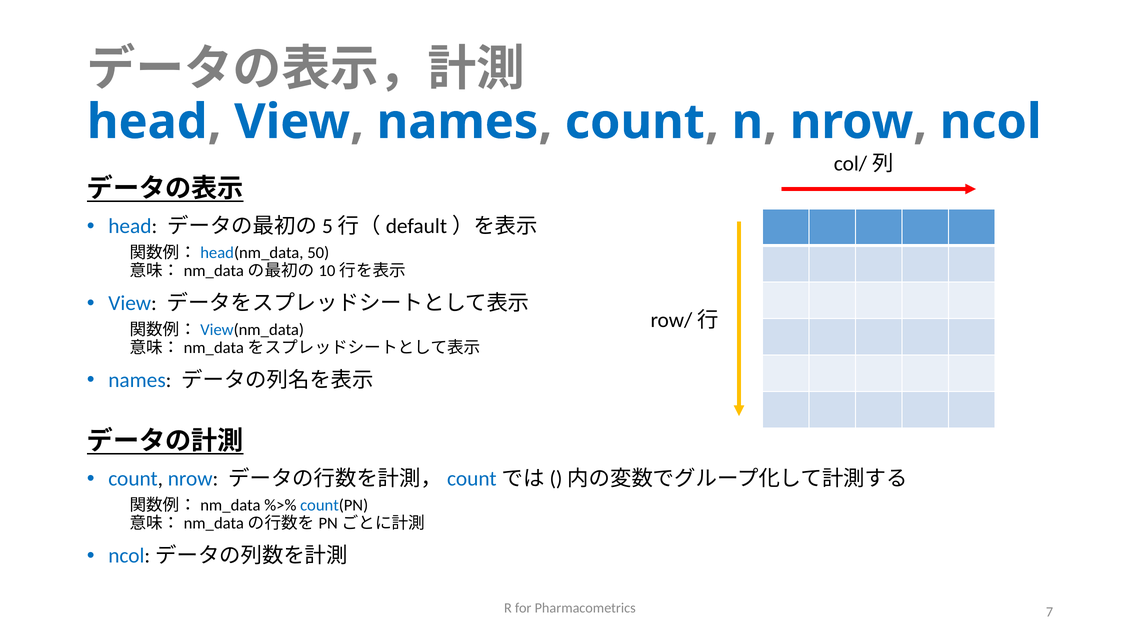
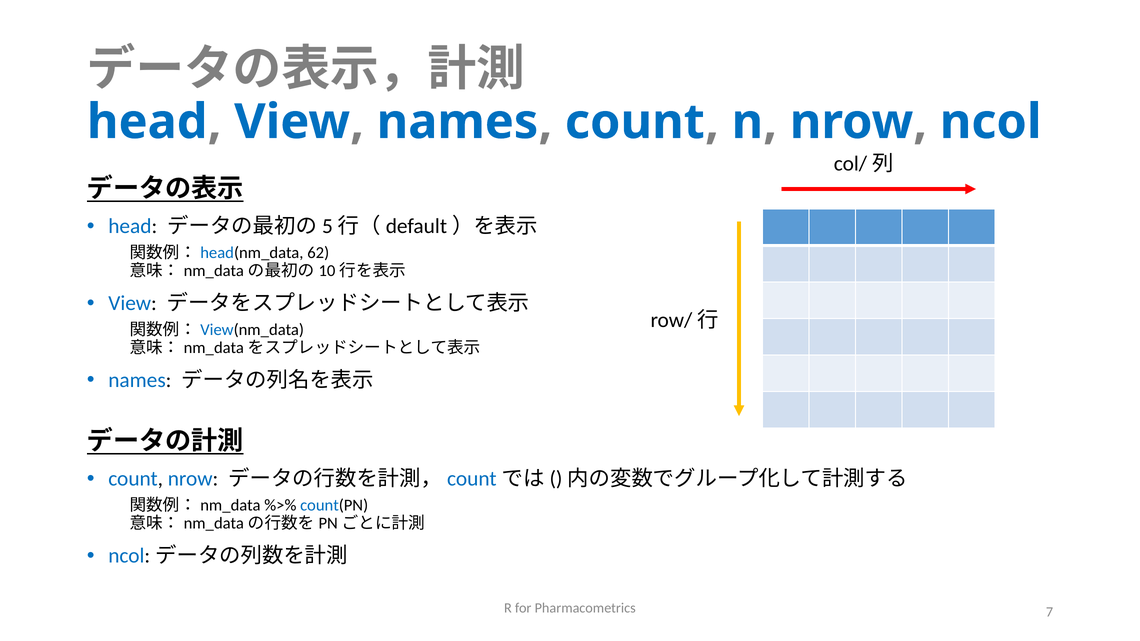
50: 50 -> 62 (318, 253)
